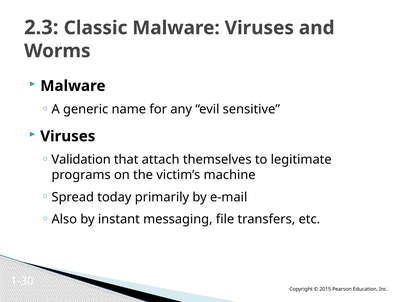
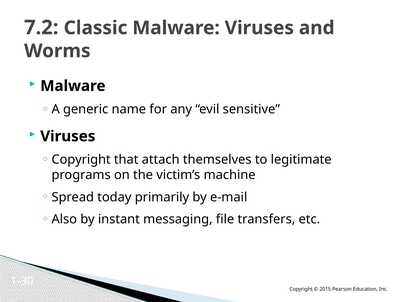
2.3: 2.3 -> 7.2 (41, 28)
Validation: Validation -> Copyright (81, 160)
